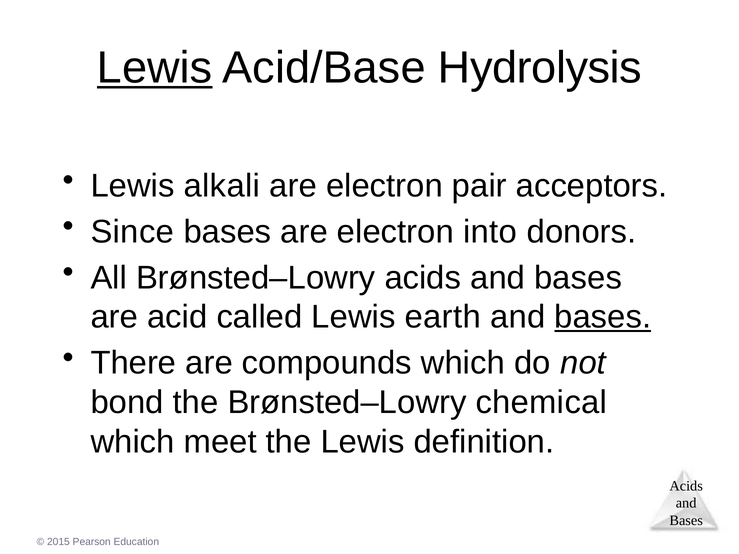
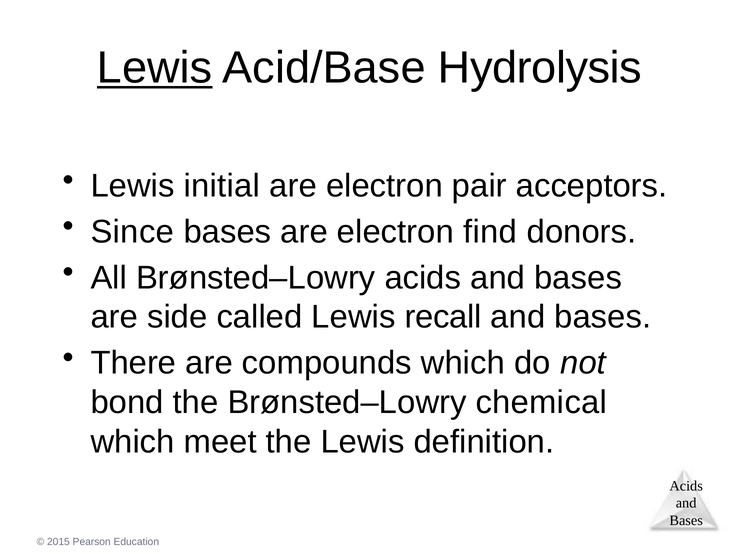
alkali: alkali -> initial (222, 186)
into: into -> find (490, 232)
acid: acid -> side (177, 317)
earth: earth -> recall (443, 317)
bases underline: present -> none (603, 317)
